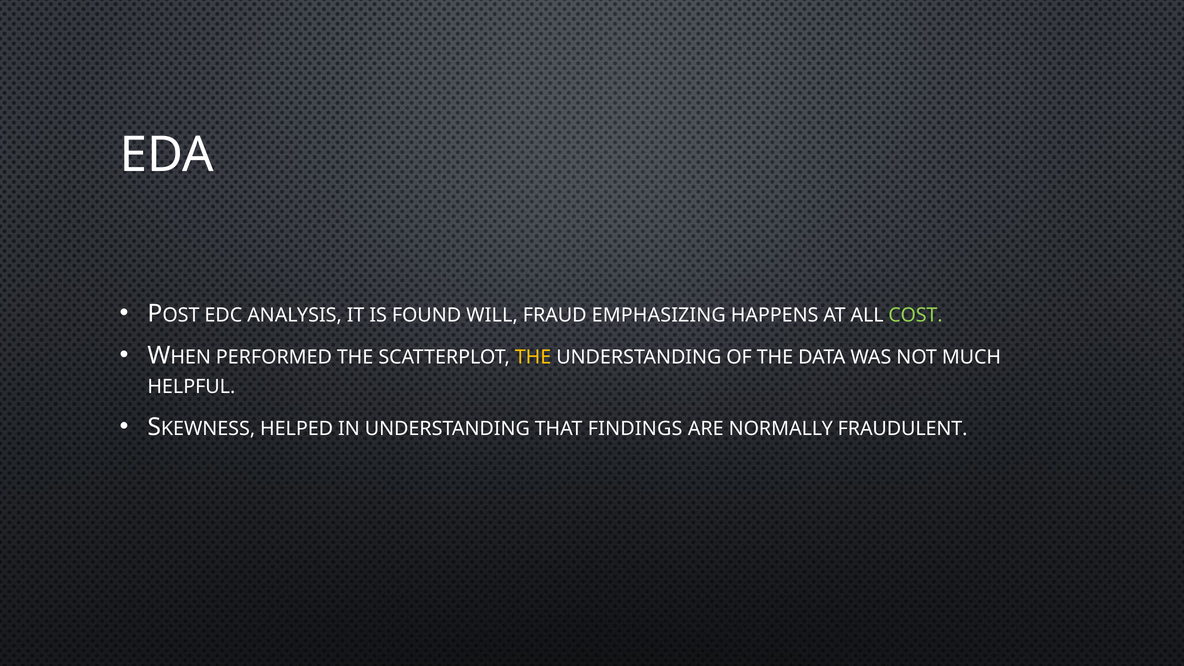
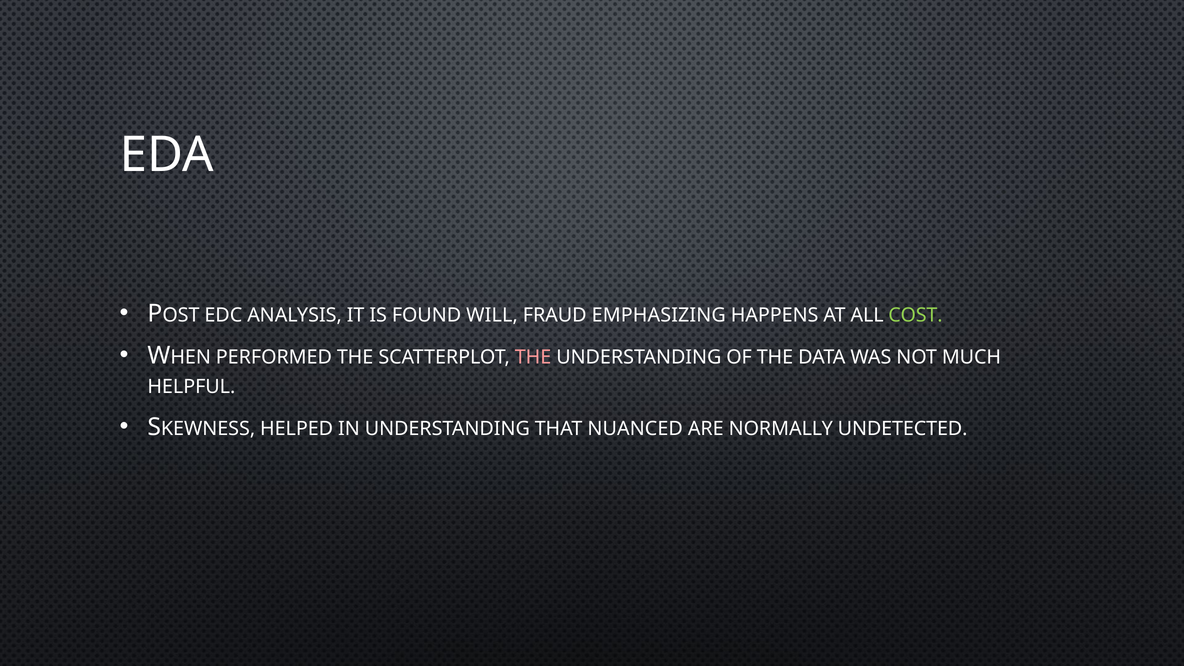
THE colour: yellow -> pink (533, 357)
FINDINGS: FINDINGS -> NUANCED (635, 429)
FRAUDULENT: FRAUDULENT -> UNDETECTED (903, 429)
